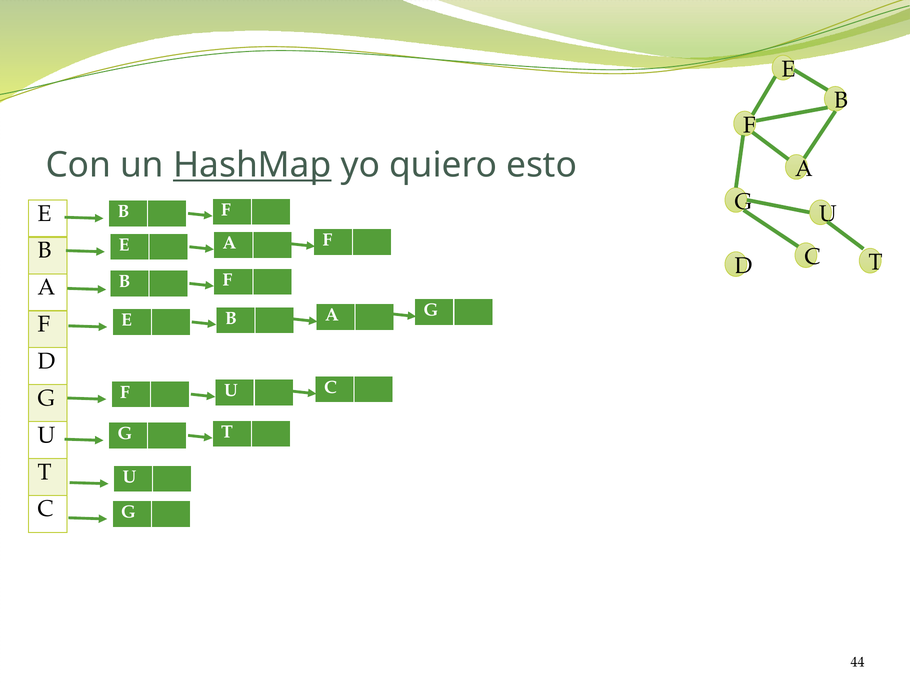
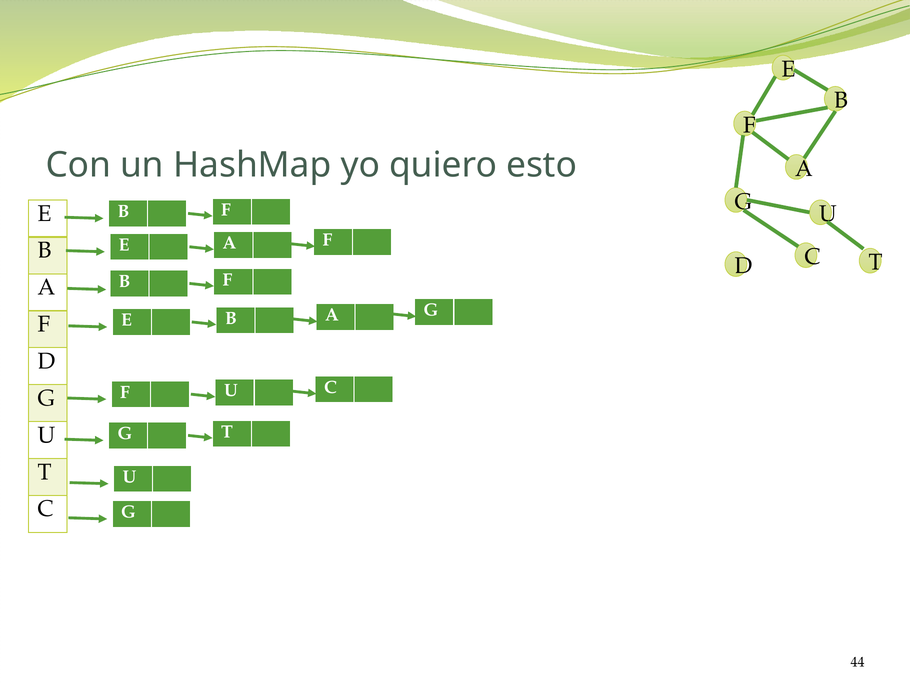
HashMap underline: present -> none (252, 165)
